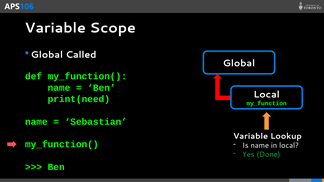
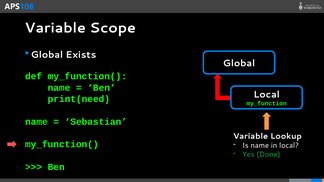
Called: Called -> Exists (81, 55)
